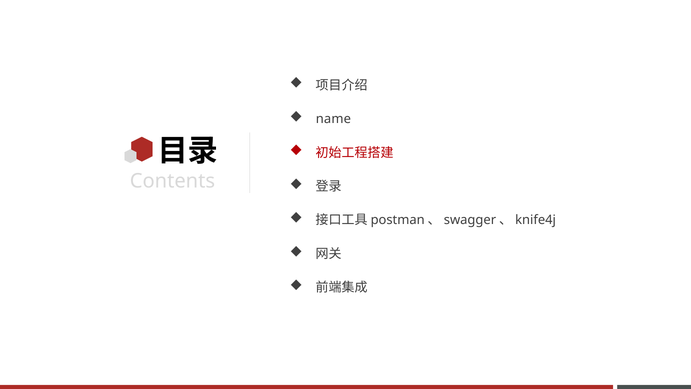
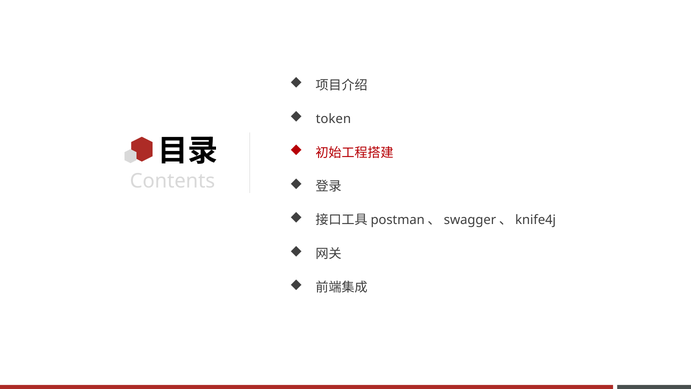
name: name -> token (333, 119)
